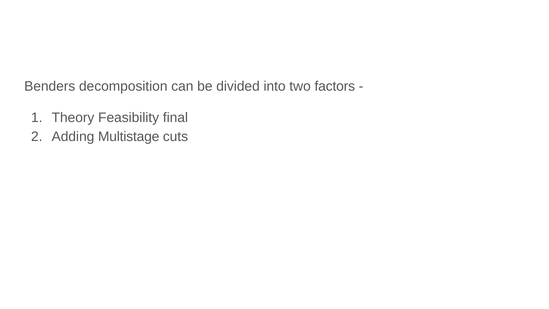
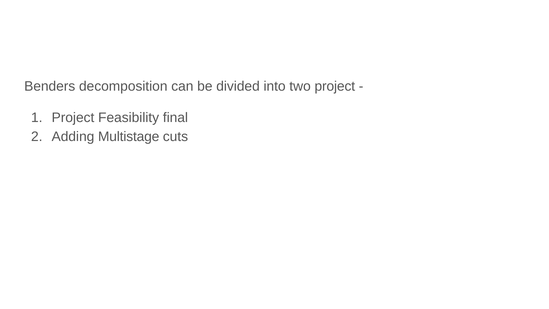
two factors: factors -> project (335, 86)
Theory: Theory -> Project (73, 117)
